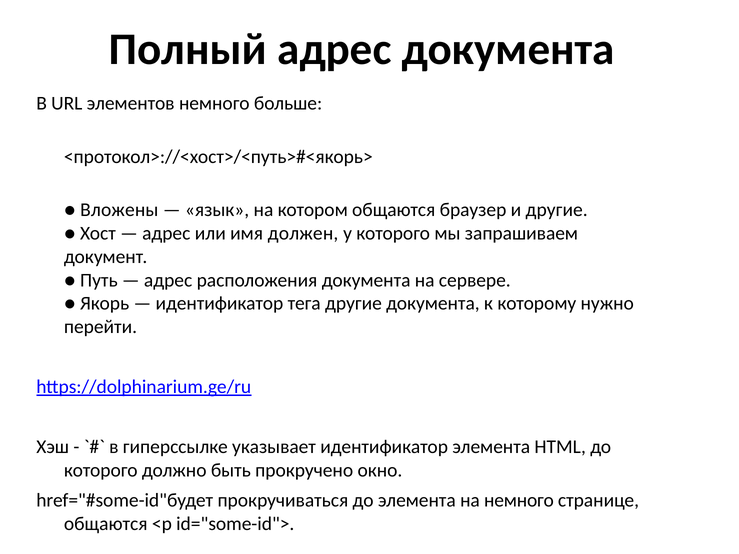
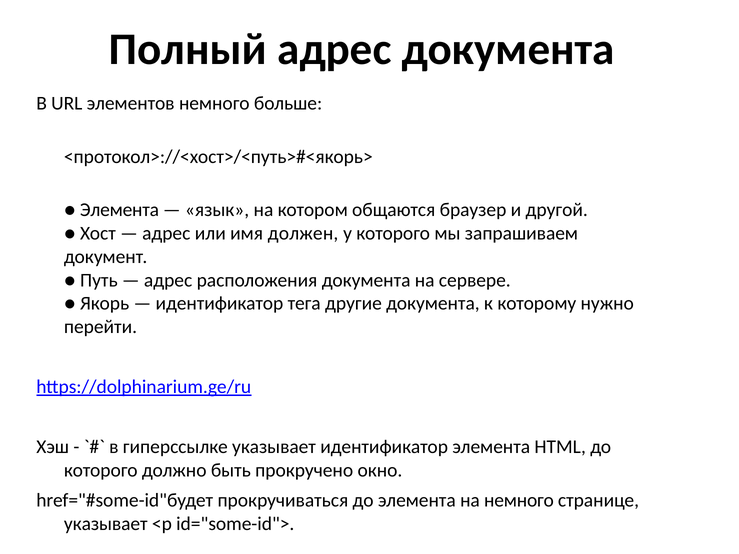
Вложены: Вложены -> Элемента (119, 210)
и другие: другие -> другой (557, 210)
общаются: общаются -> указывает (106, 524)
